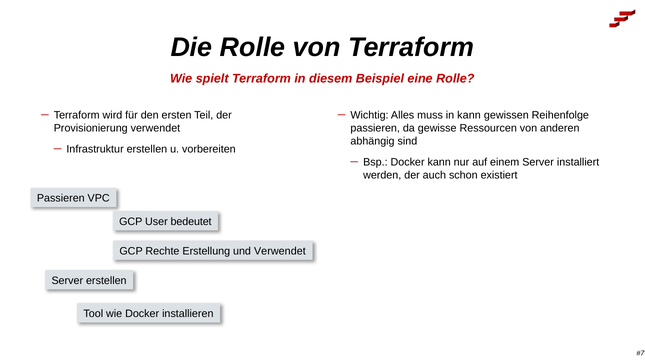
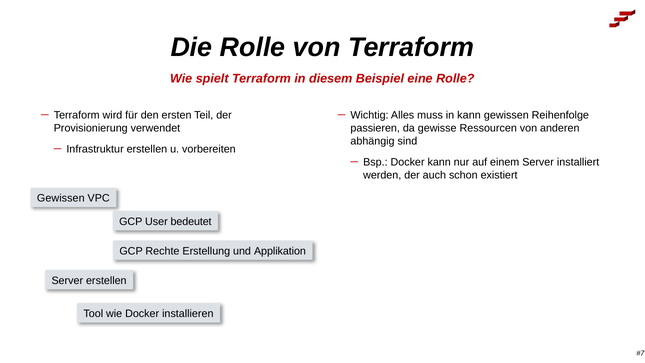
Passieren: Passieren -> Gewissen (61, 198)
und Verwendet: Verwendet -> Applikation (280, 251)
